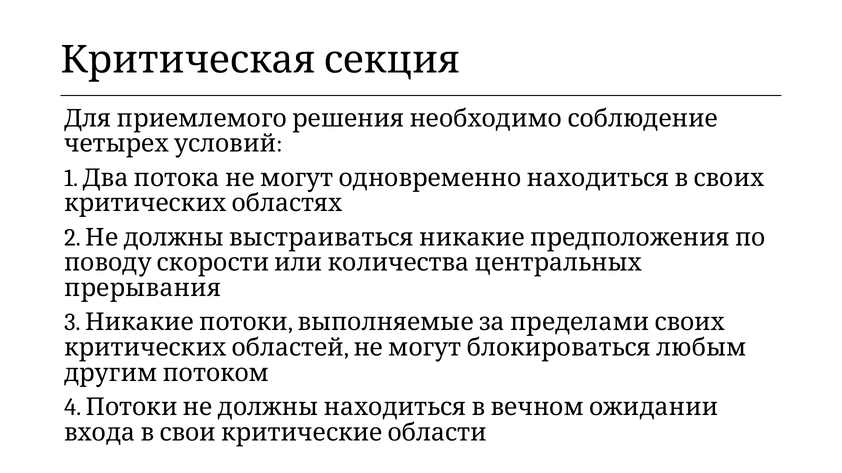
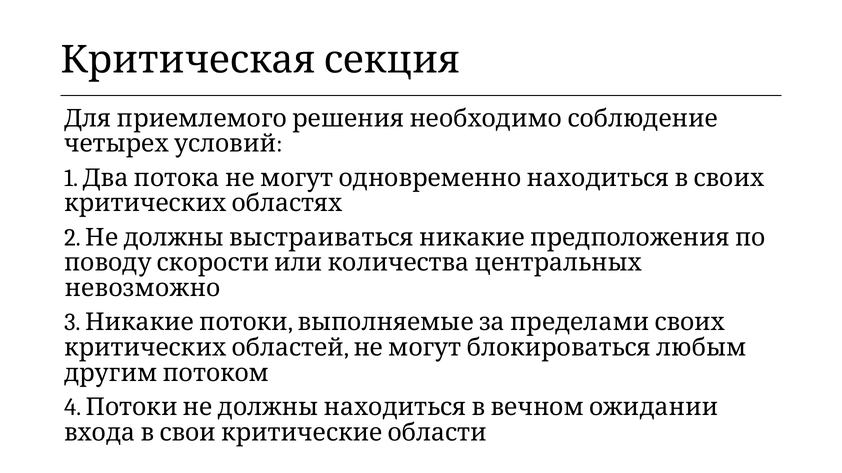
прерывания: прерывания -> невозможно (143, 289)
